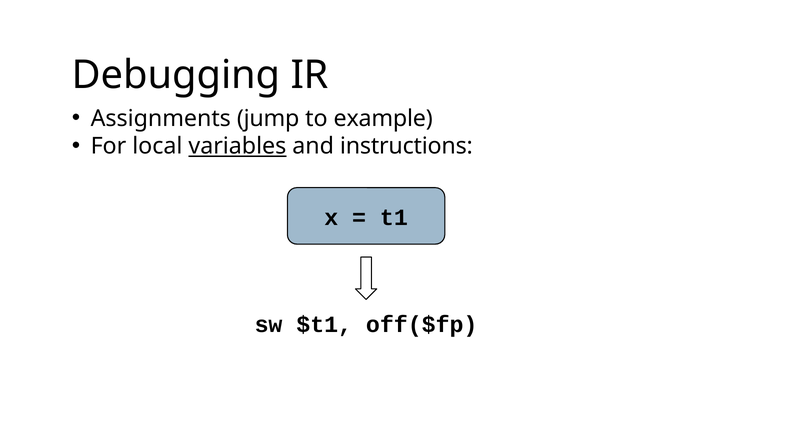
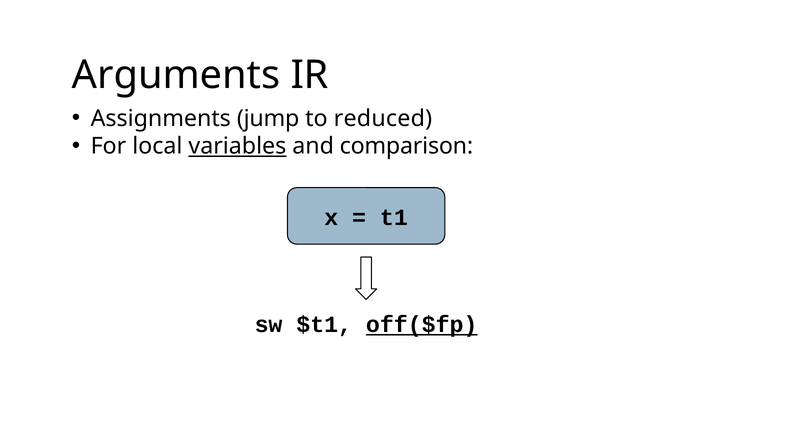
Debugging: Debugging -> Arguments (176, 75)
example: example -> reduced (383, 119)
instructions: instructions -> comparison (406, 146)
off($fp underline: none -> present (422, 325)
